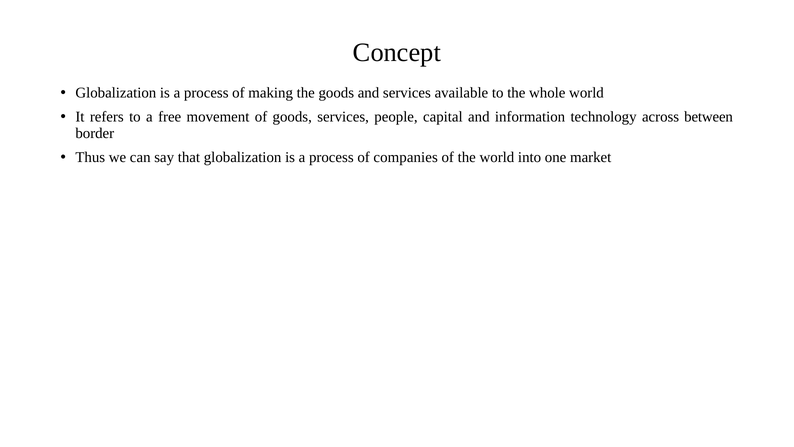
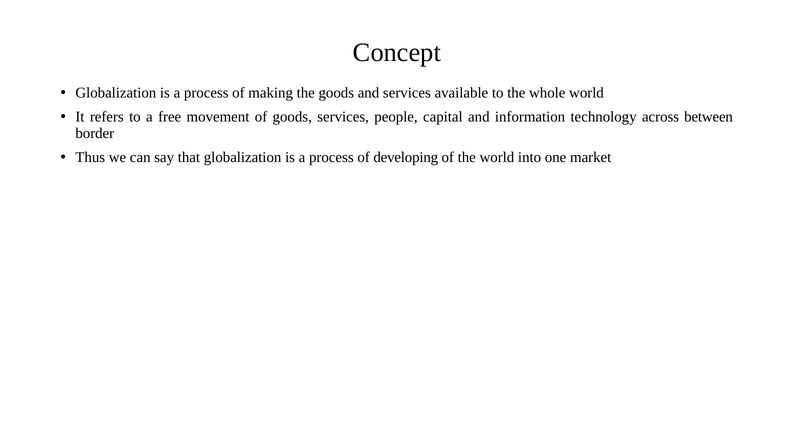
companies: companies -> developing (406, 157)
